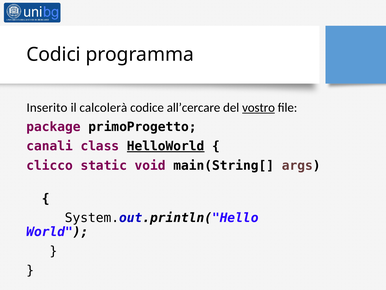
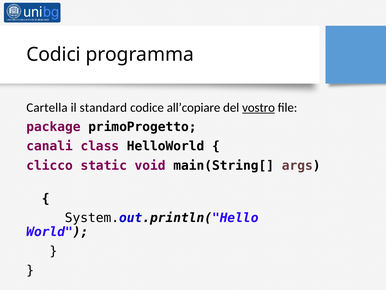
Inserito: Inserito -> Cartella (47, 107)
calcolerà: calcolerà -> standard (103, 107)
all’cercare: all’cercare -> all’copiare (194, 107)
HelloWorld underline: present -> none (166, 146)
